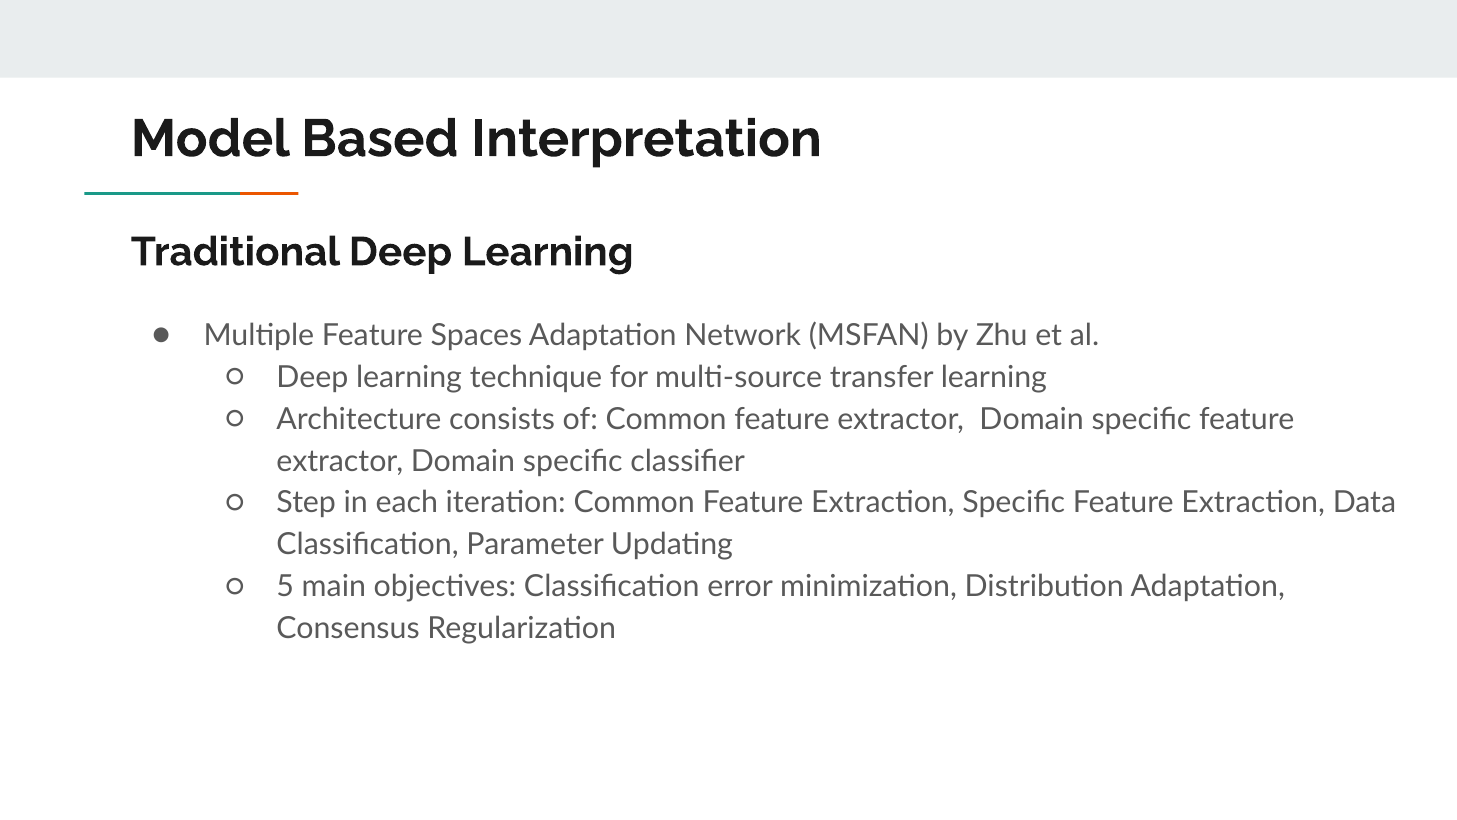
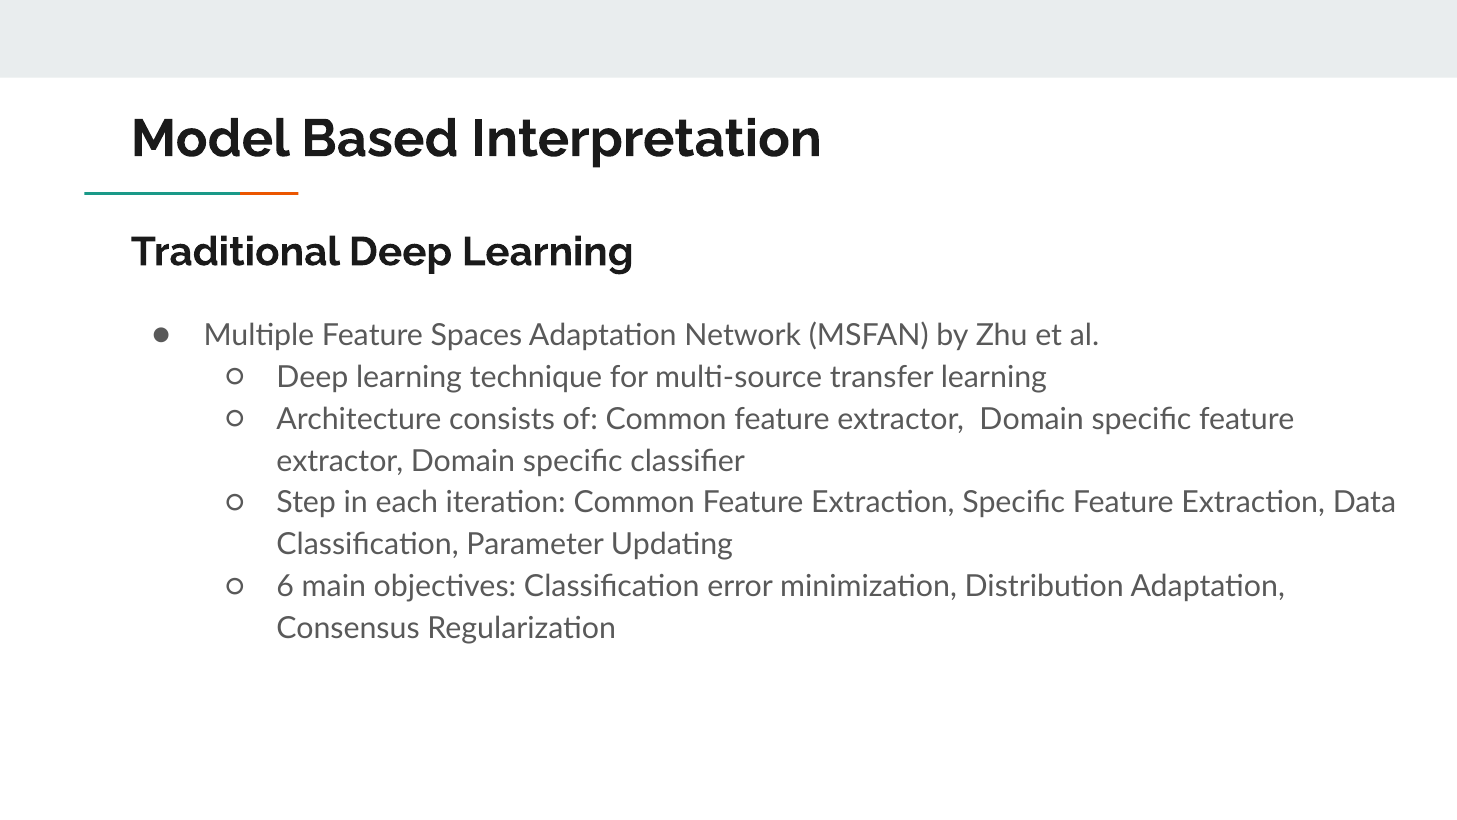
5: 5 -> 6 (285, 586)
